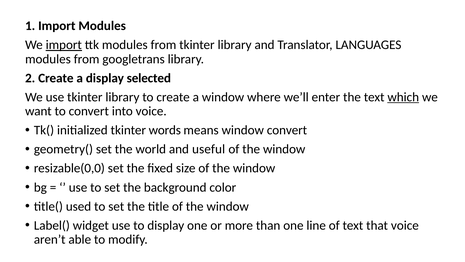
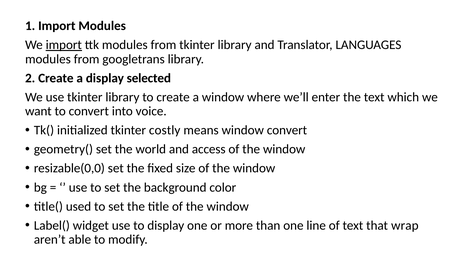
which underline: present -> none (403, 97)
words: words -> costly (165, 130)
useful: useful -> access (209, 149)
that voice: voice -> wrap (405, 225)
